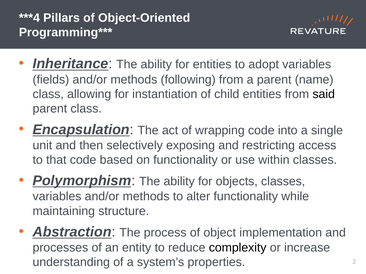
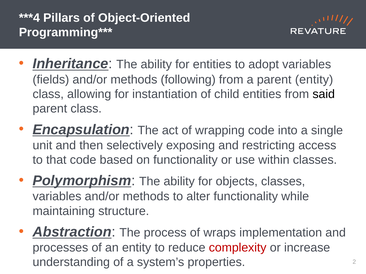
parent name: name -> entity (314, 80)
object: object -> wraps (220, 233)
complexity colour: black -> red (238, 248)
